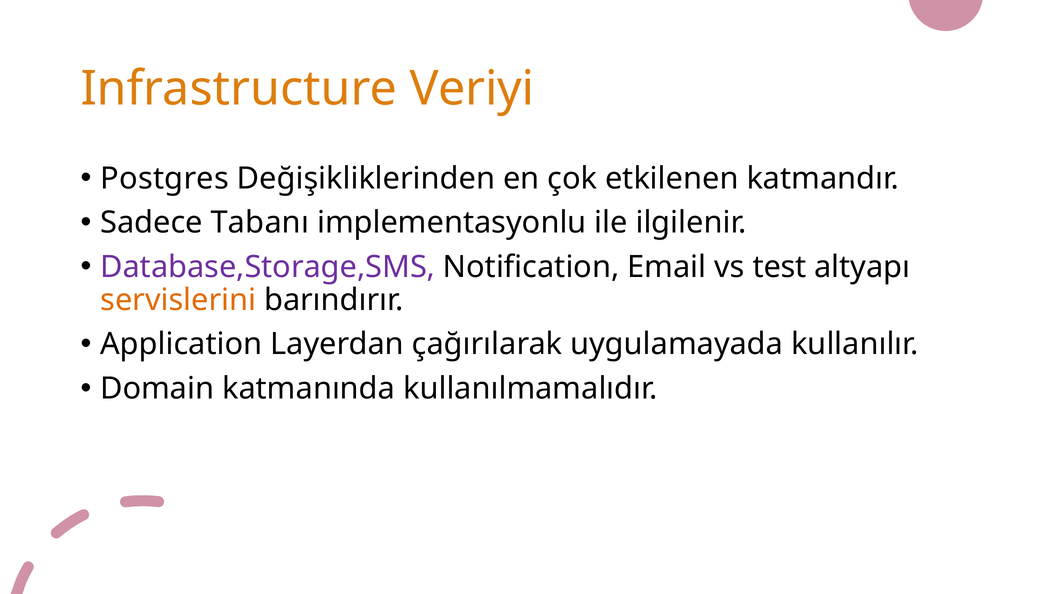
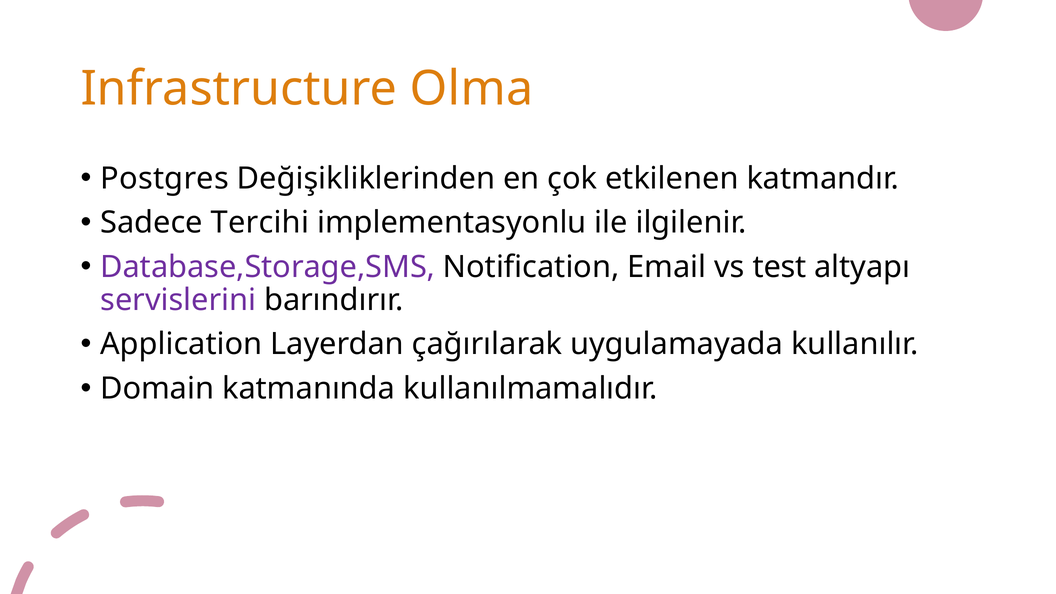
Veriyi: Veriyi -> Olma (472, 89)
Tabanı: Tabanı -> Tercihi (260, 223)
servislerini colour: orange -> purple (178, 300)
